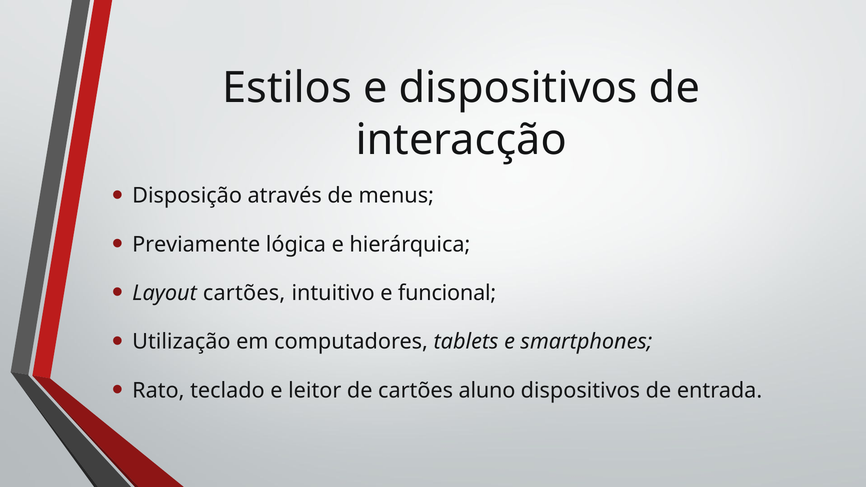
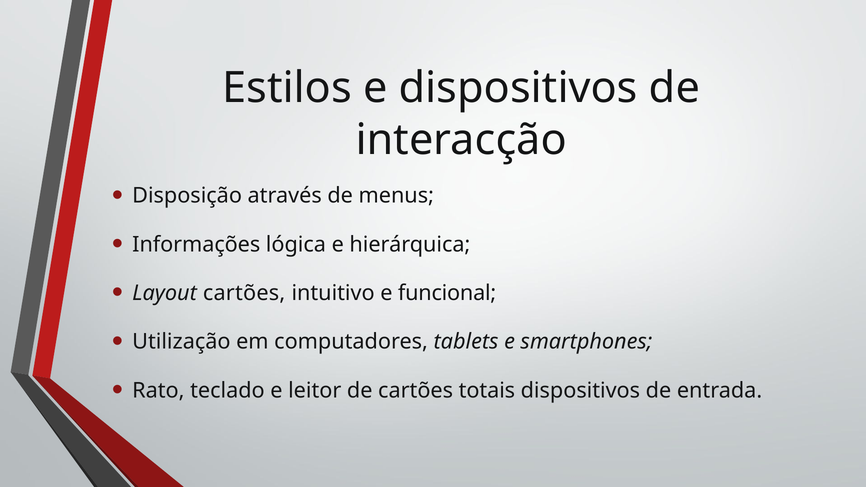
Previamente: Previamente -> Informações (196, 244)
aluno: aluno -> totais (487, 391)
